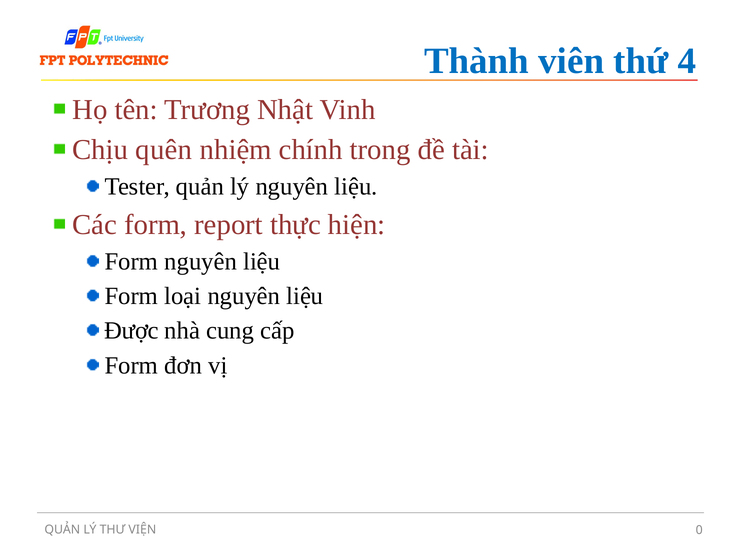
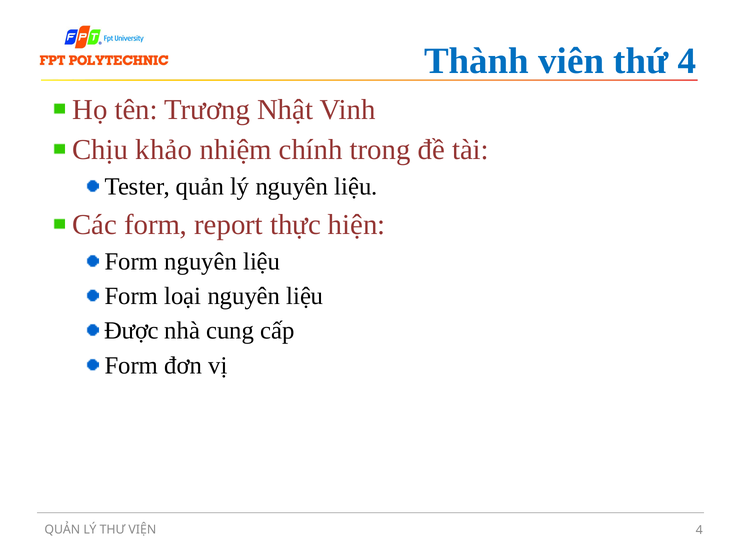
quên: quên -> khảo (164, 150)
VIỆN 0: 0 -> 4 (699, 530)
